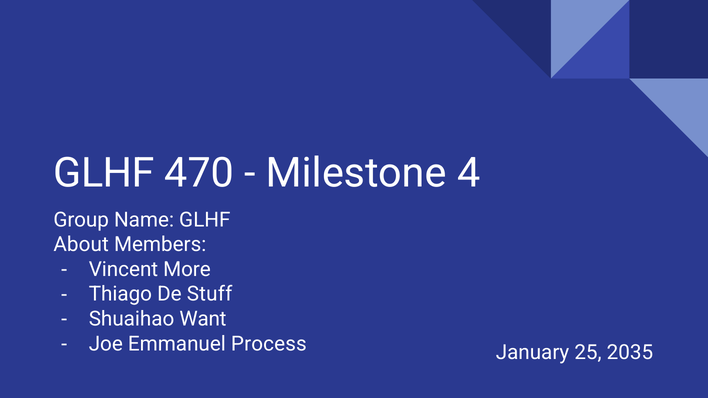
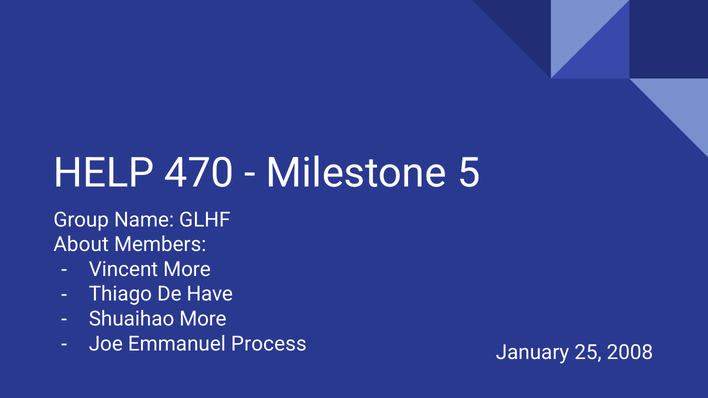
GLHF: GLHF -> HELP (104, 173)
4: 4 -> 5 (469, 173)
Stuff: Stuff -> Have (210, 294)
Shuaihao Want: Want -> More (203, 319)
2035: 2035 -> 2008 (630, 353)
